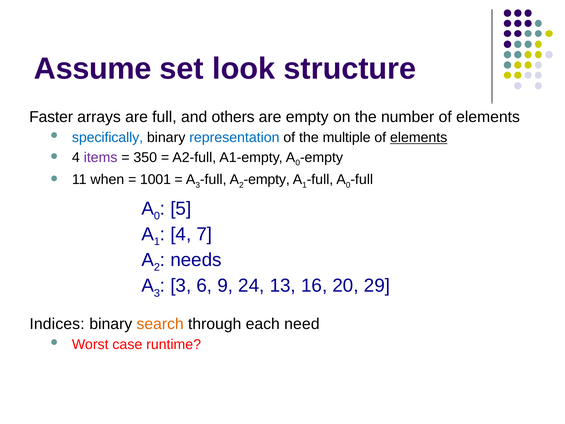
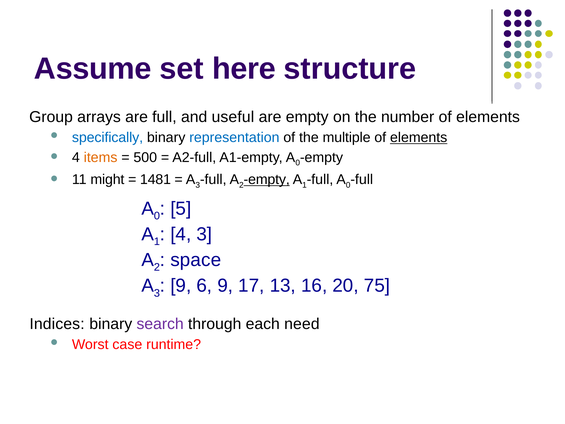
look: look -> here (244, 69)
Faster: Faster -> Group (51, 117)
others: others -> useful (233, 117)
items colour: purple -> orange (101, 157)
350: 350 -> 500 (145, 157)
when: when -> might (107, 179)
1001: 1001 -> 1481 (155, 179)
empty underline: none -> present (267, 179)
4 7: 7 -> 3 (204, 234)
needs: needs -> space (196, 260)
3: 3 -> 9 (181, 286)
24: 24 -> 17 (251, 286)
29: 29 -> 75 (377, 286)
search colour: orange -> purple (160, 324)
